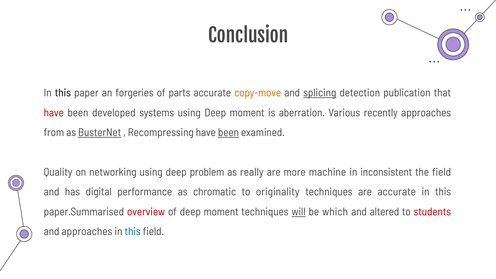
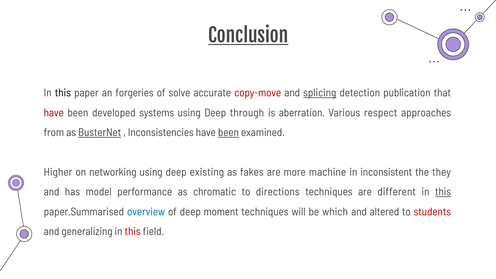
Conclusion underline: none -> present (248, 36)
parts: parts -> solve (179, 93)
copy-move colour: orange -> red (258, 93)
using Deep moment: moment -> through (247, 113)
recently: recently -> respect (381, 113)
Recompressing: Recompressing -> Inconsistencies (161, 133)
Quality: Quality -> Higher (58, 172)
problem: problem -> existing (207, 172)
really: really -> fakes (252, 172)
the field: field -> they (442, 172)
digital: digital -> model (99, 192)
originality: originality -> directions (278, 192)
are accurate: accurate -> different (397, 192)
this underline: none -> present (443, 192)
overview colour: red -> blue (146, 212)
will underline: present -> none (299, 212)
and approaches: approaches -> generalizing (87, 232)
this colour: blue -> red (133, 232)
